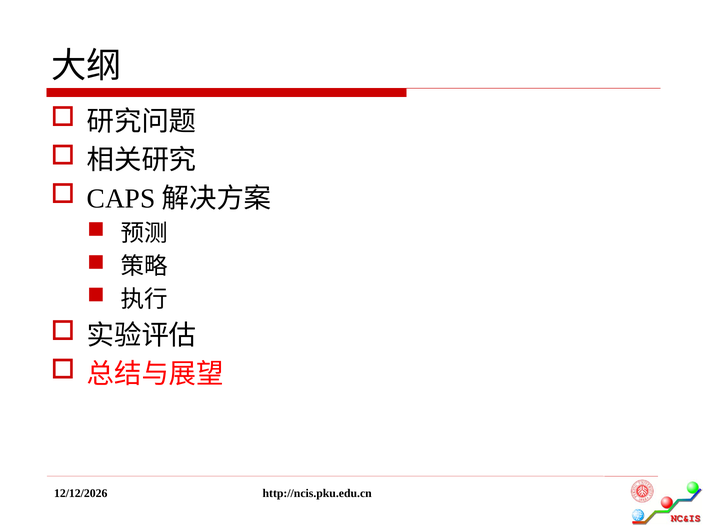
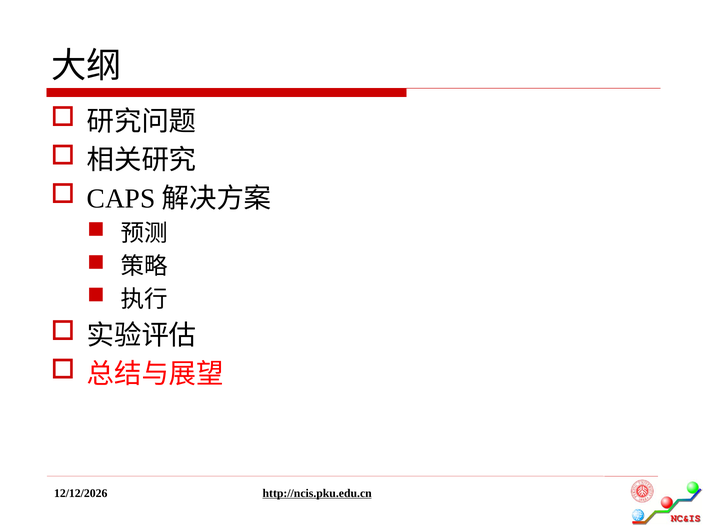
http://ncis.pku.edu.cn underline: none -> present (317, 493)
